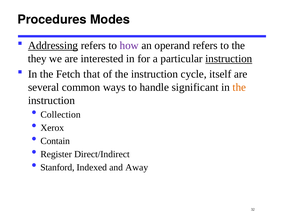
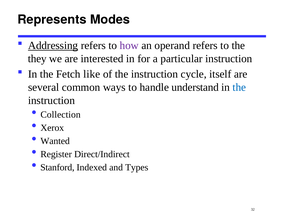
Procedures: Procedures -> Represents (52, 20)
instruction underline: present -> none (229, 59)
that: that -> like (92, 74)
significant: significant -> understand (195, 87)
the colour: orange -> blue (239, 87)
Contain: Contain -> Wanted (55, 141)
Away: Away -> Types (137, 167)
